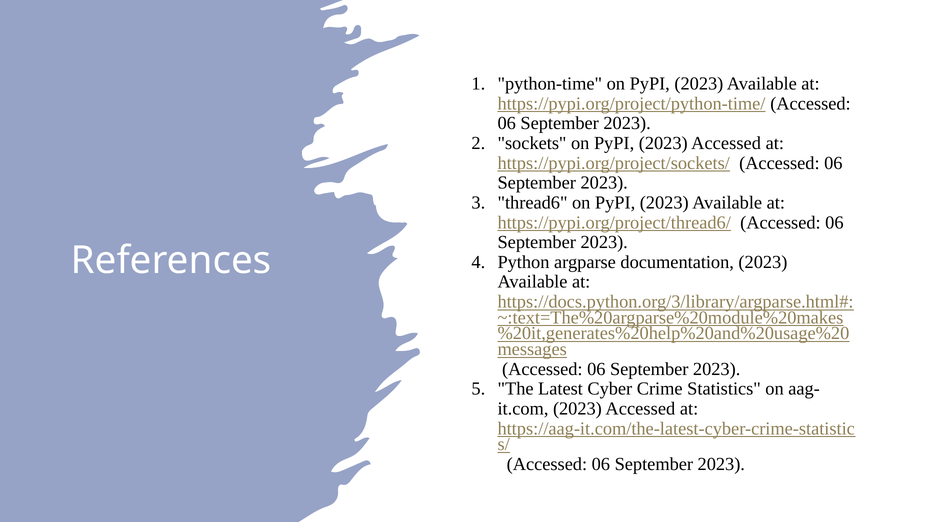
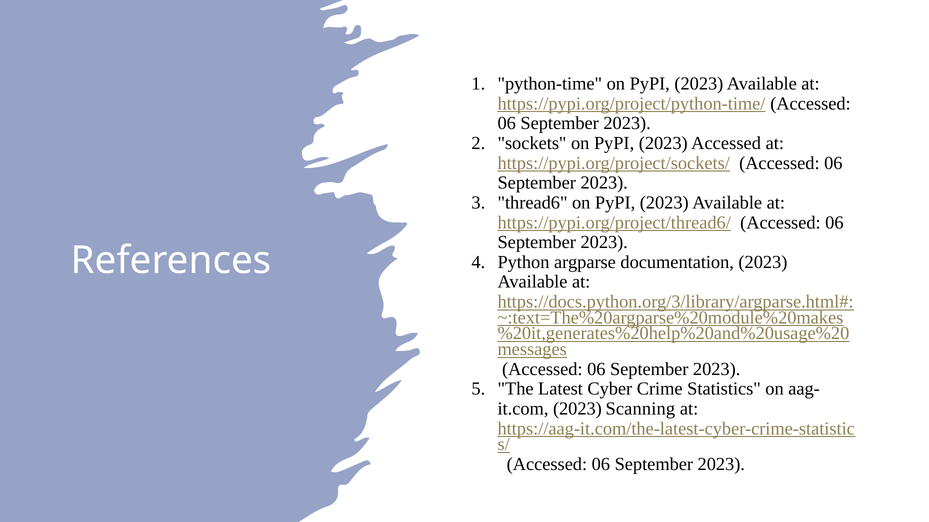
Accessed: Accessed -> Scanning (640, 409)
